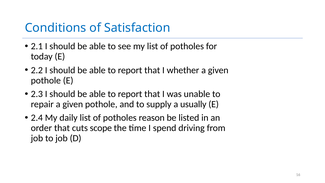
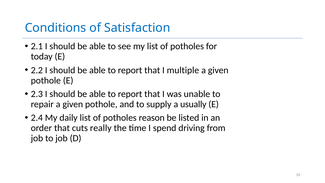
whether: whether -> multiple (183, 70)
scope: scope -> really (101, 128)
